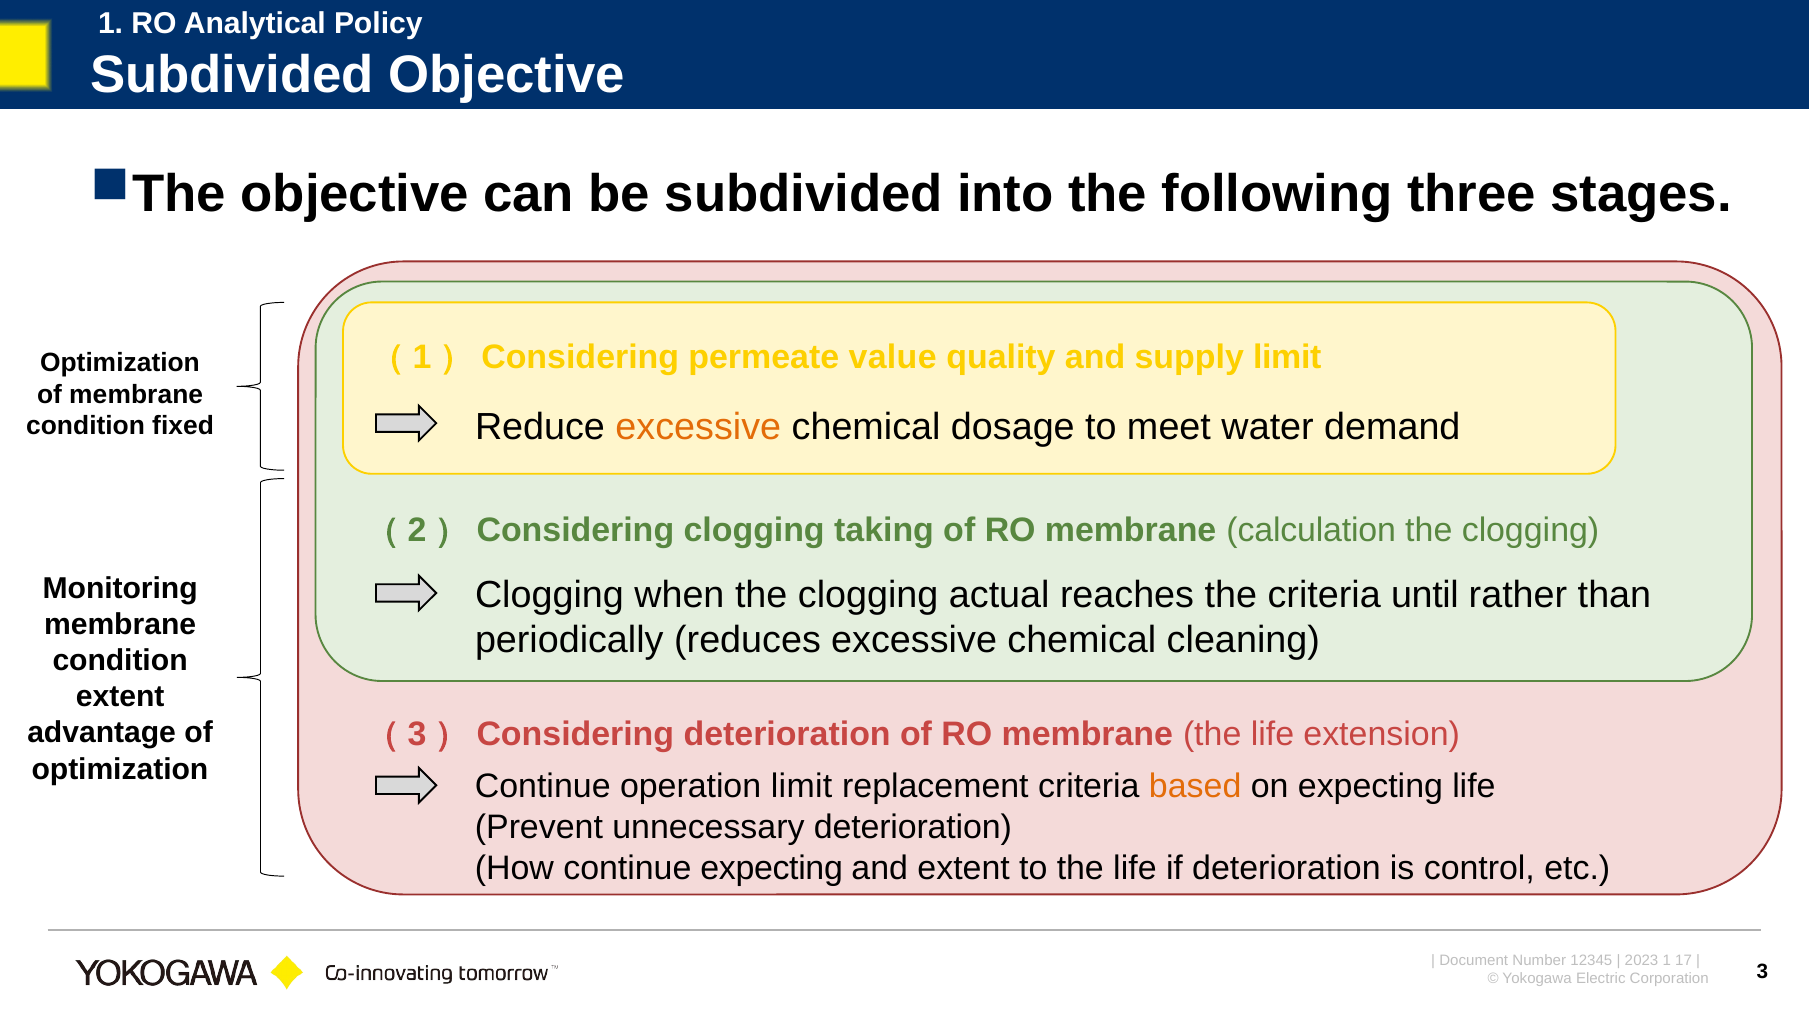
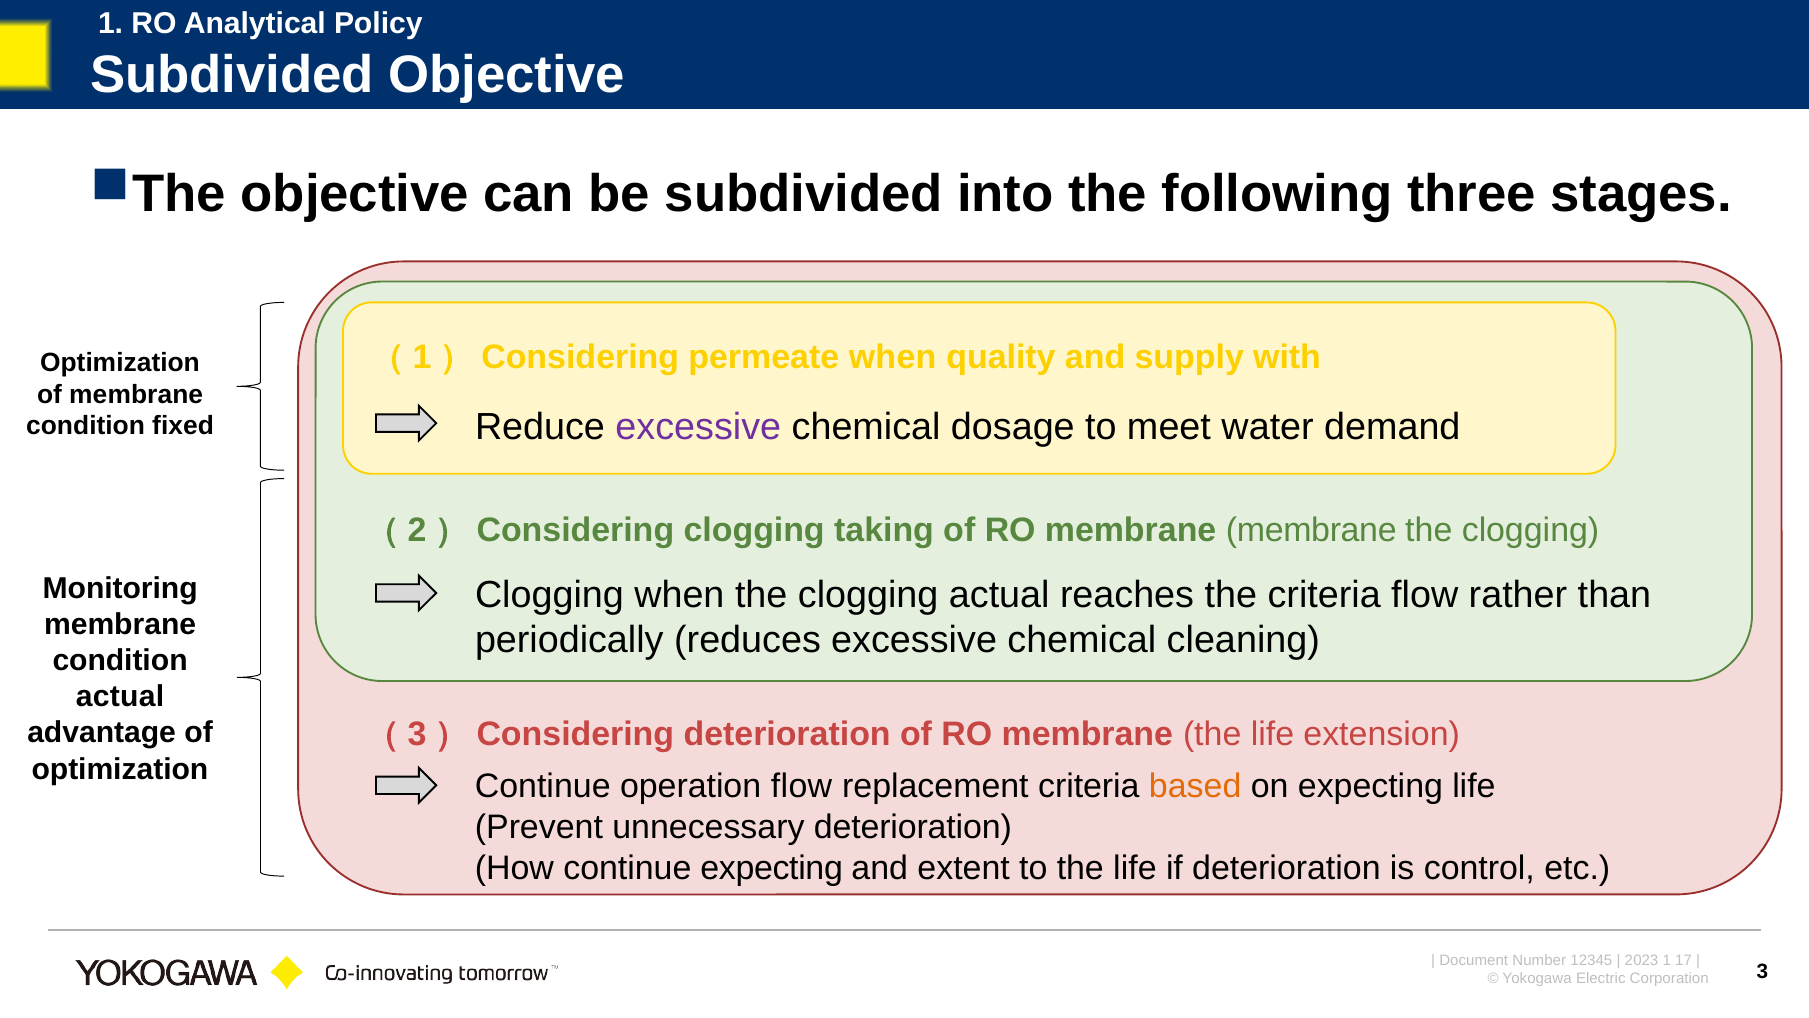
permeate value: value -> when (893, 357)
supply limit: limit -> with (1287, 357)
excessive colour: orange -> purple (698, 427)
membrane calculation: calculation -> membrane (1311, 530)
criteria until: until -> flow (1425, 595)
extent: extent -> actual (120, 696)
operation limit: limit -> flow (802, 786)
